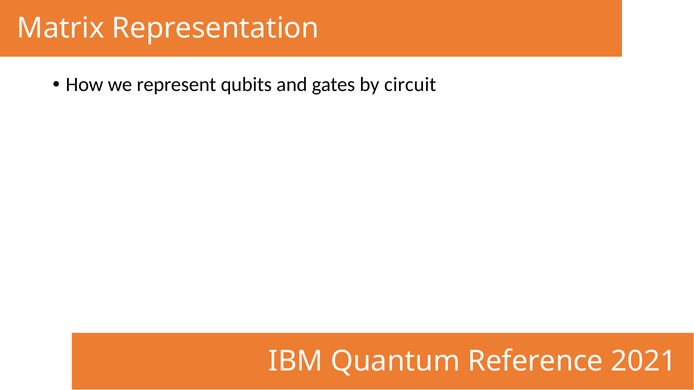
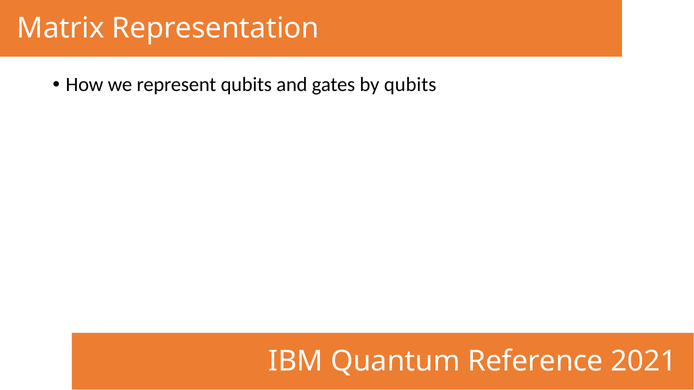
by circuit: circuit -> qubits (410, 85)
